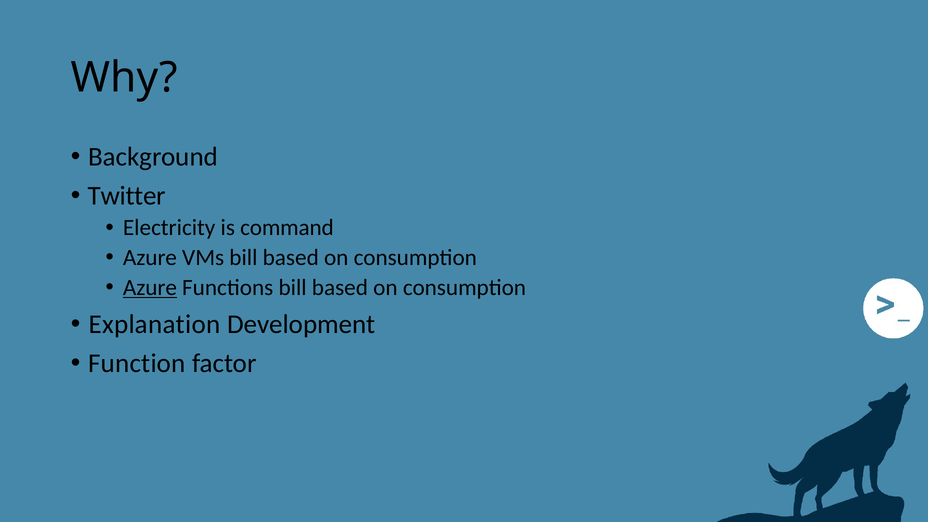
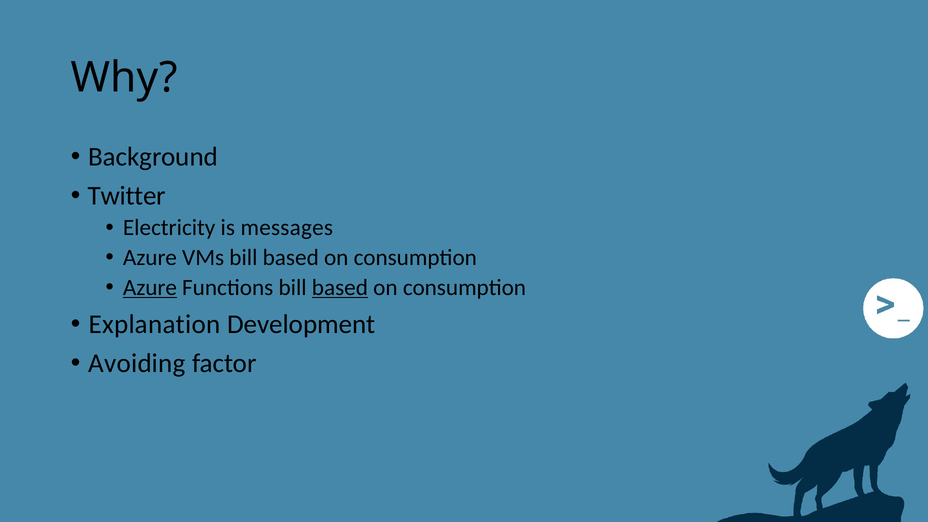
command: command -> messages (287, 228)
based underline: none -> present (340, 288)
Function: Function -> Avoiding (137, 363)
